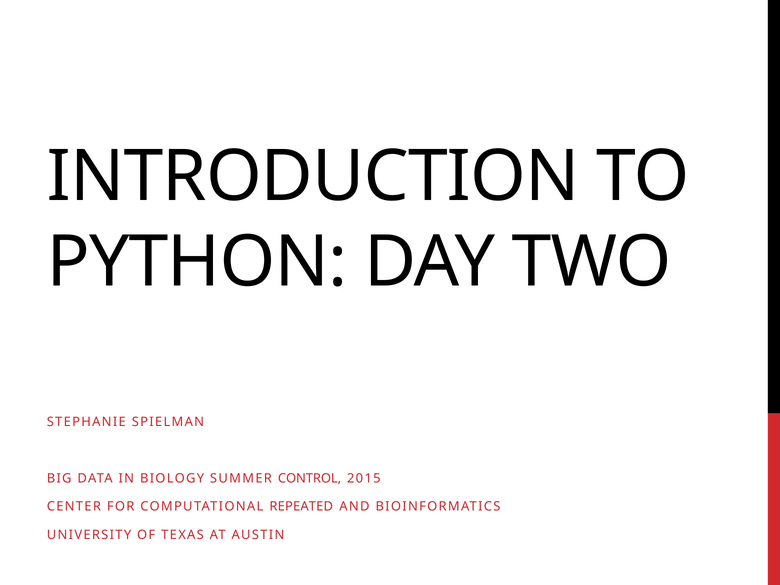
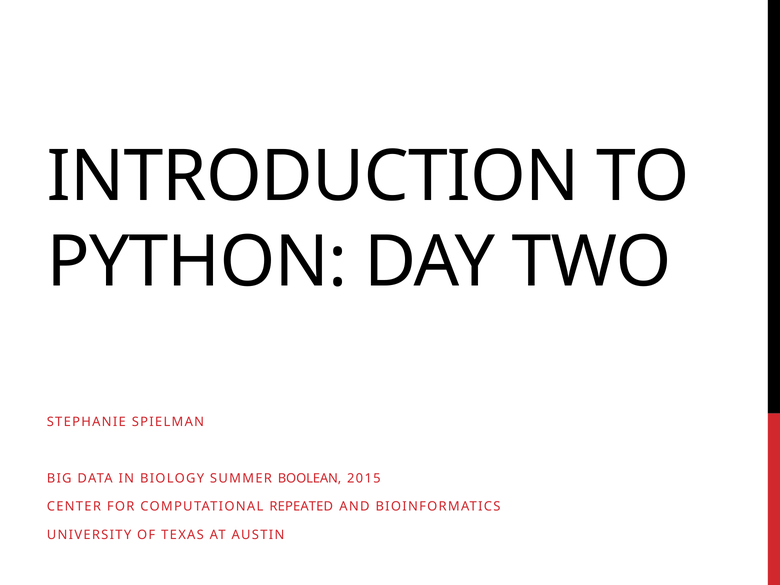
CONTROL: CONTROL -> BOOLEAN (310, 478)
